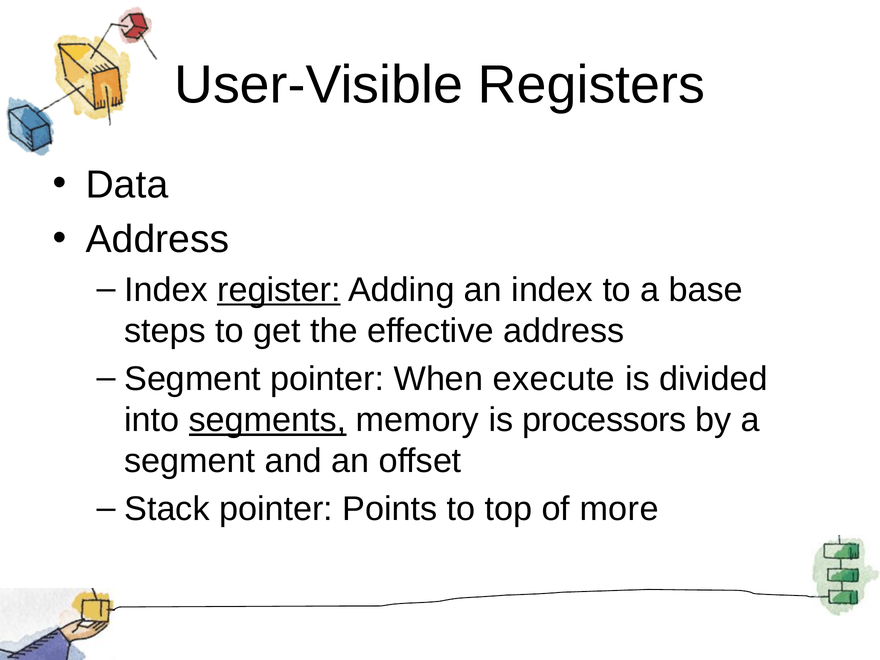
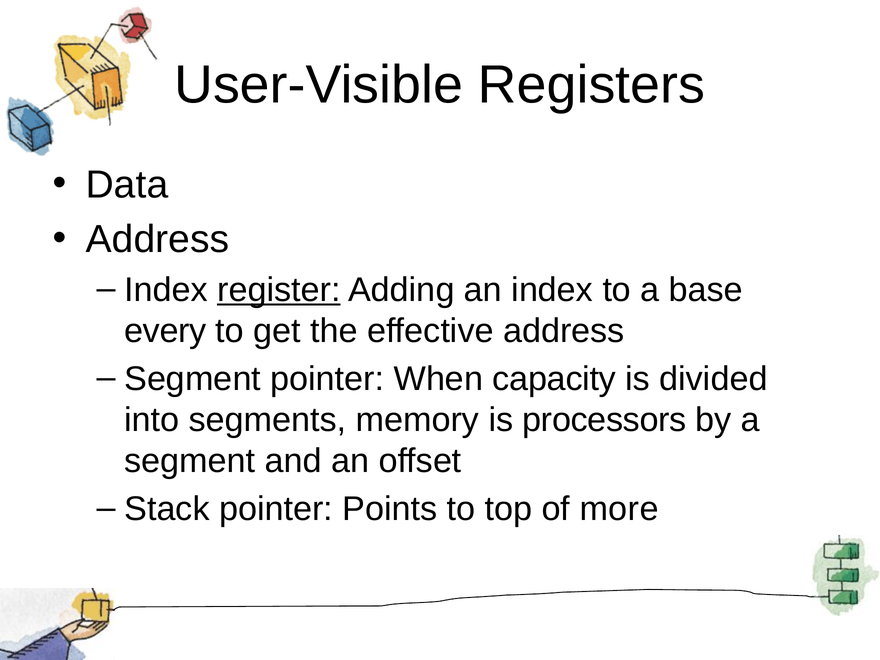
steps: steps -> every (165, 331)
execute: execute -> capacity (554, 379)
segments underline: present -> none (268, 420)
